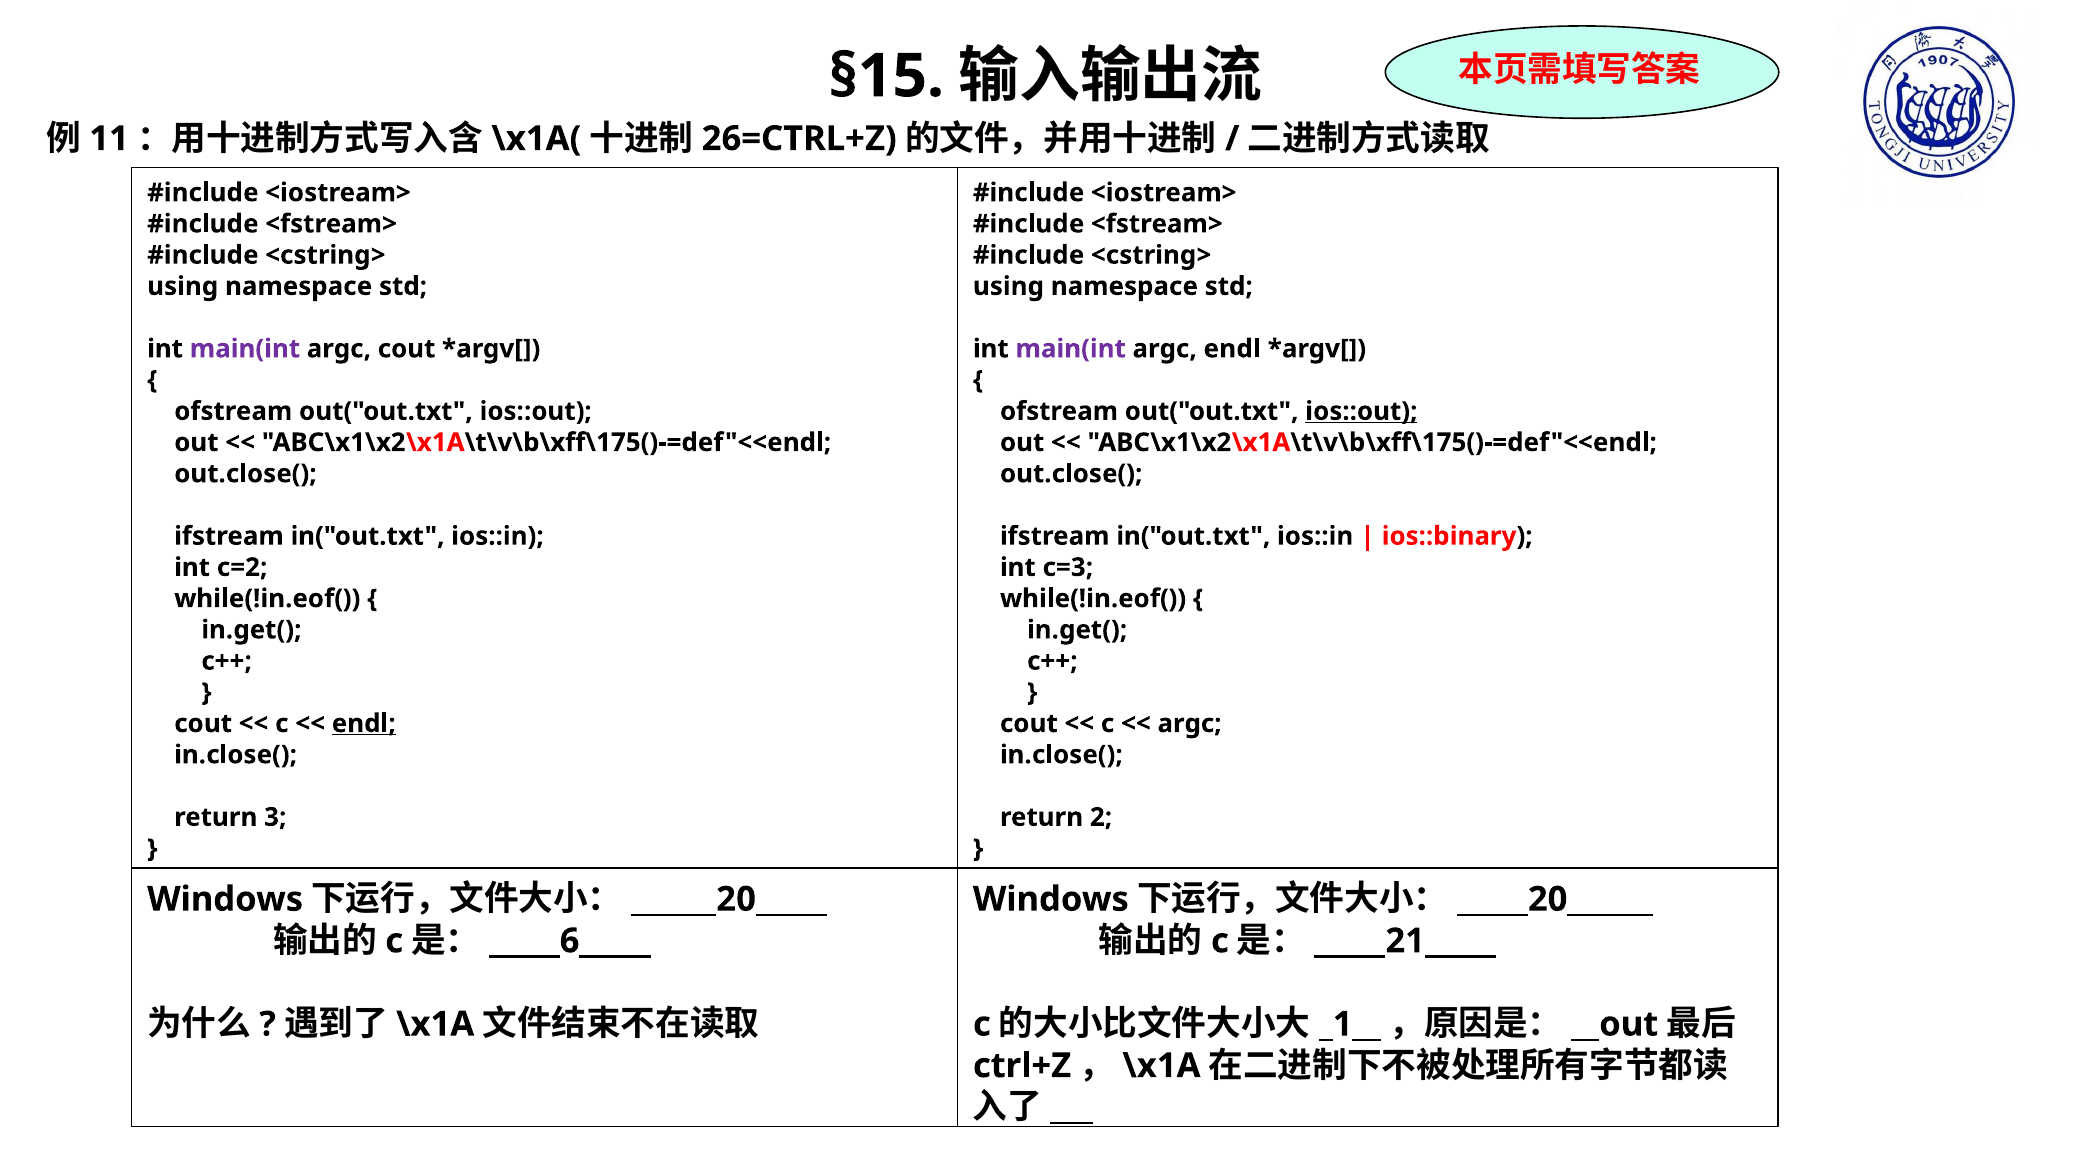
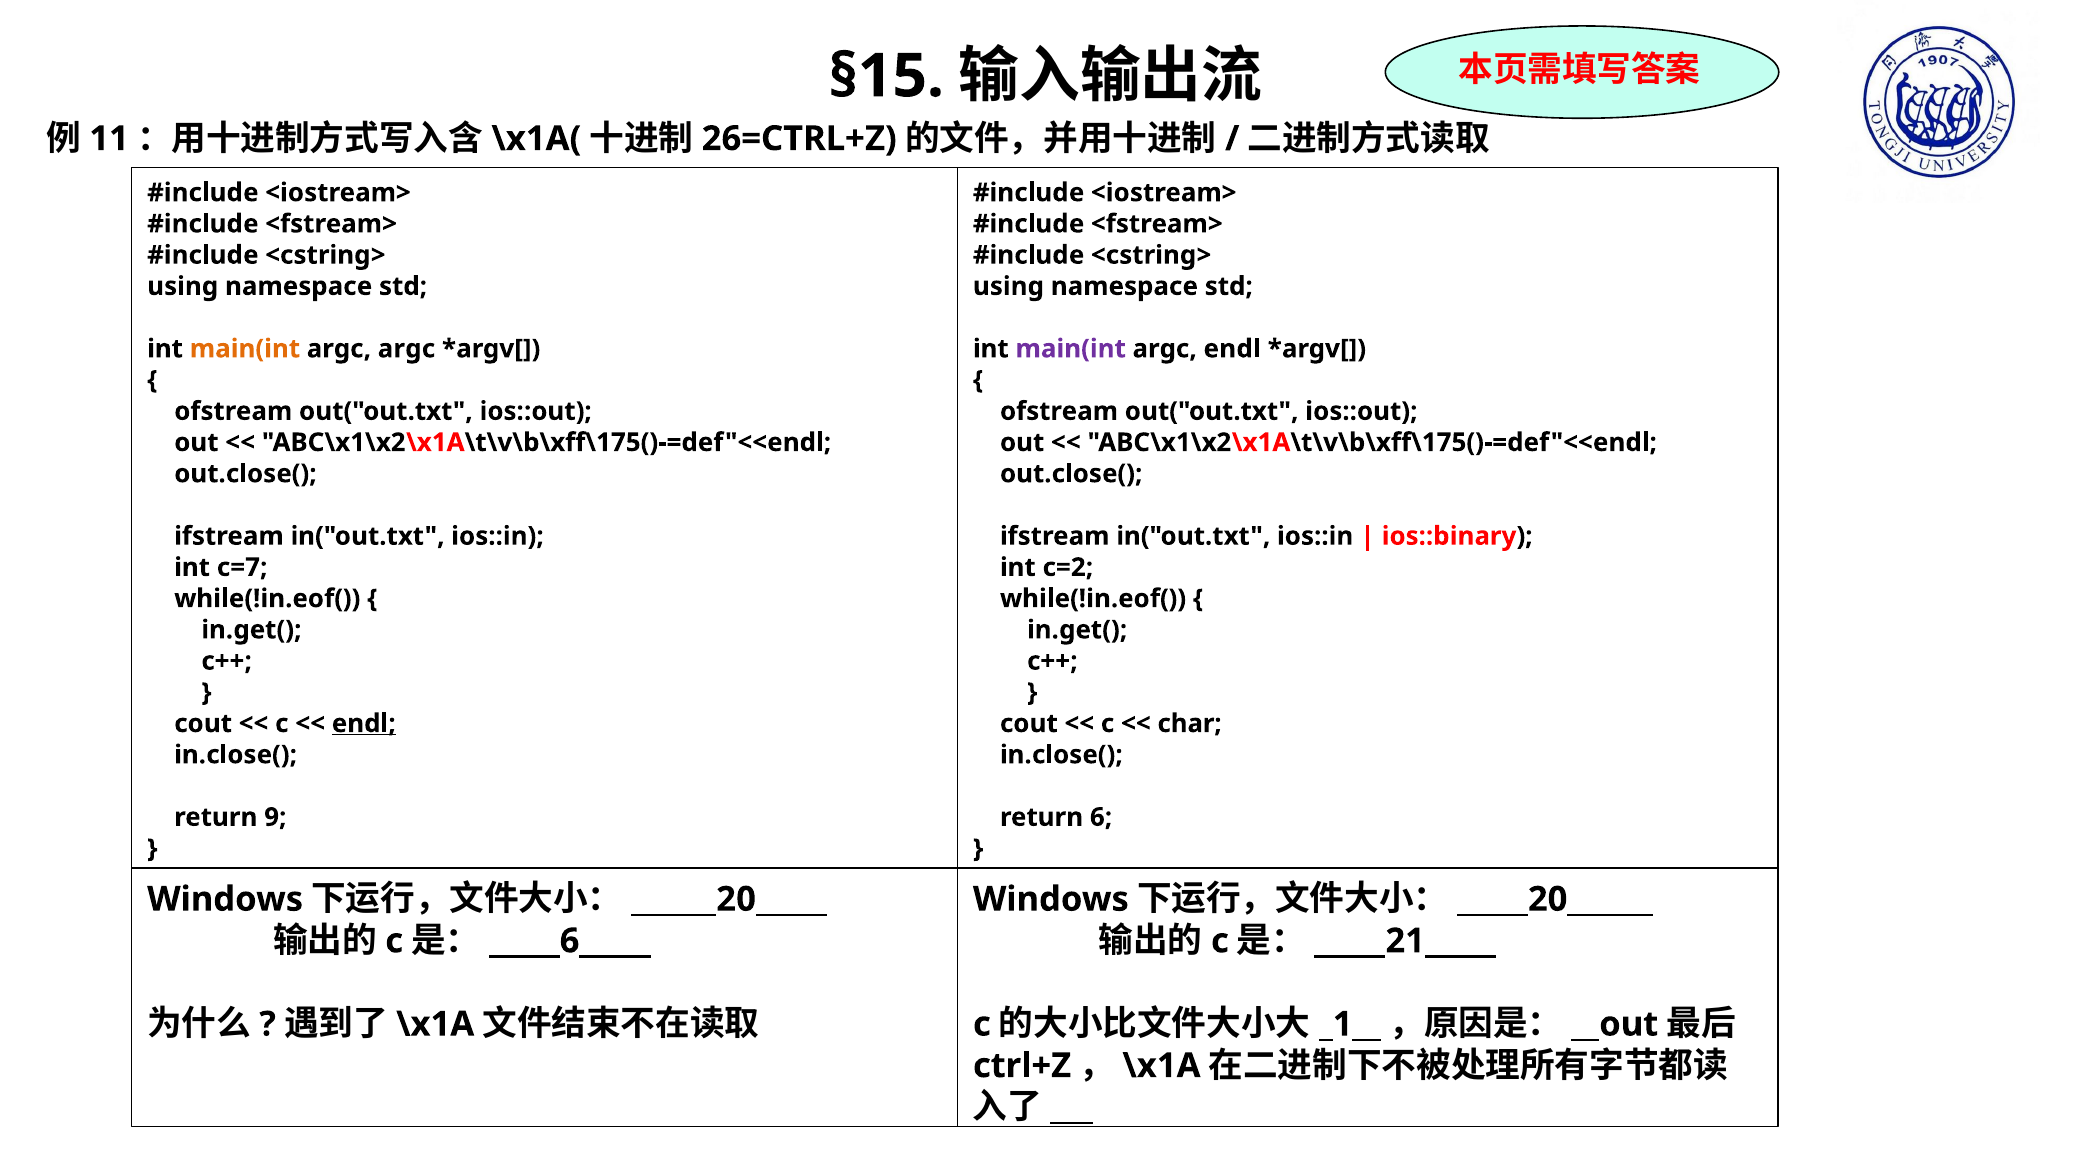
main(int colour: purple -> orange (245, 349)
argc cout: cout -> argc (406, 349)
ios::out underline: present -> none (1361, 411)
c=2: c=2 -> c=7 (242, 567)
c=3: c=3 -> c=2 (1068, 567)
argc: argc -> char (1190, 724)
3: 3 -> 9 (275, 817)
2: 2 -> 6 (1101, 817)
